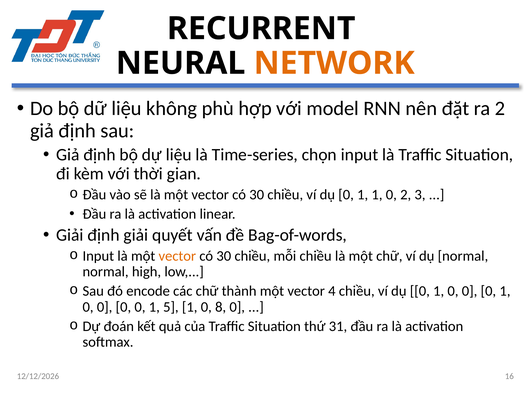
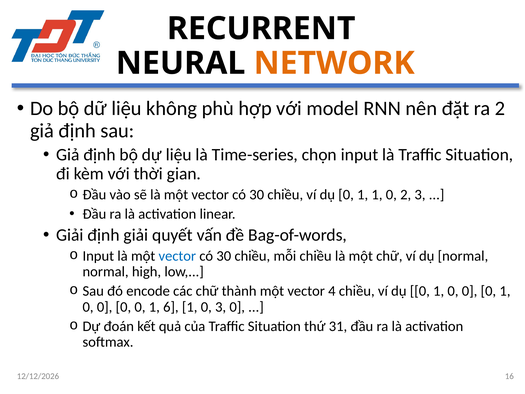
vector colour: orange -> blue (177, 256)
5: 5 -> 6 (171, 307)
0 8: 8 -> 3 (221, 307)
